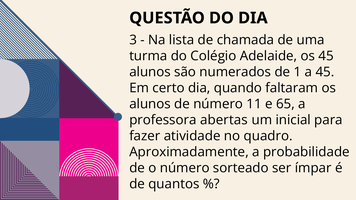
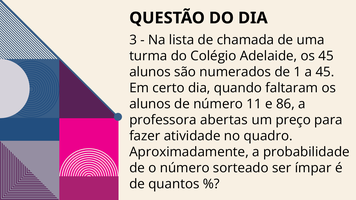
65: 65 -> 86 (285, 104)
inicial: inicial -> preço (293, 120)
